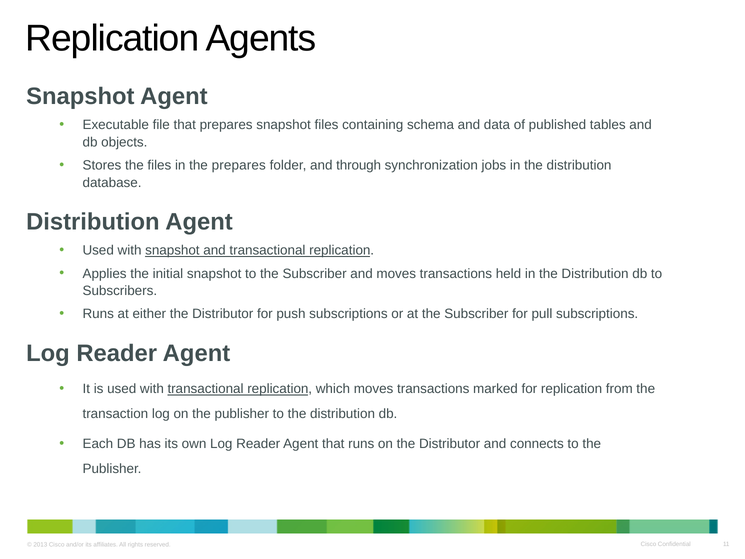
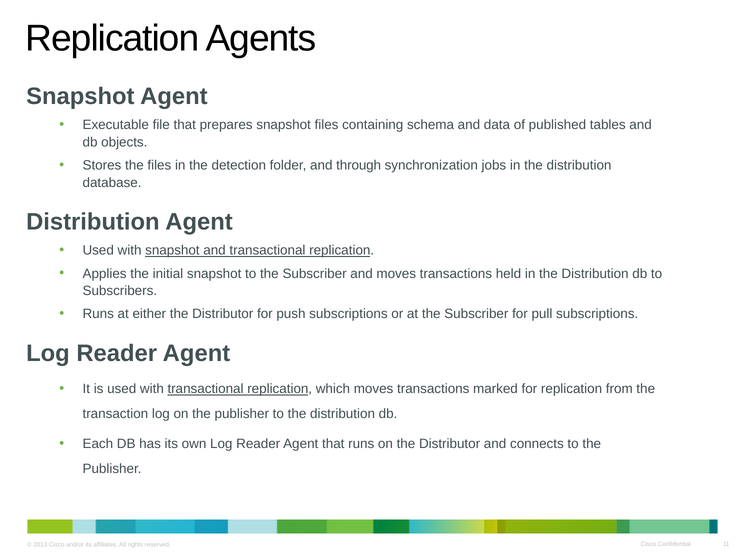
the prepares: prepares -> detection (239, 165)
